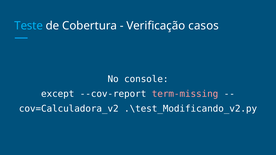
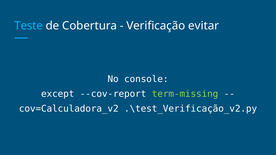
casos: casos -> evitar (204, 26)
term-missing colour: pink -> light green (185, 94)
.\test_Modificando_v2.py: .\test_Modificando_v2.py -> .\test_Verificação_v2.py (191, 109)
